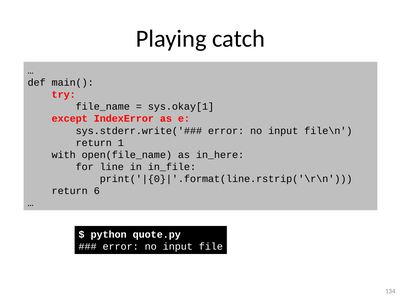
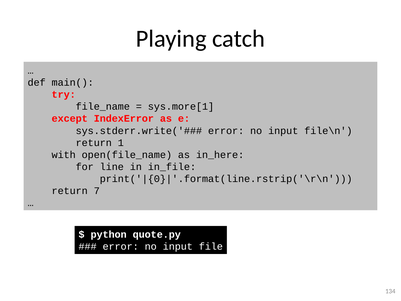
sys.okay[1: sys.okay[1 -> sys.more[1 (181, 107)
6: 6 -> 7 (97, 191)
